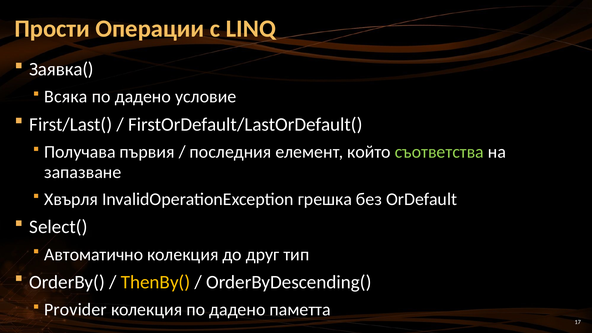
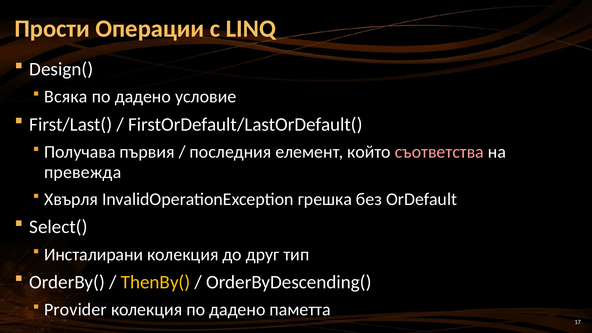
Заявка(: Заявка( -> Design( (61, 69)
съответства colour: light green -> pink (439, 152)
запазване: запазване -> превежда (83, 172)
Автоматично: Автоматично -> Инсталирани (94, 254)
